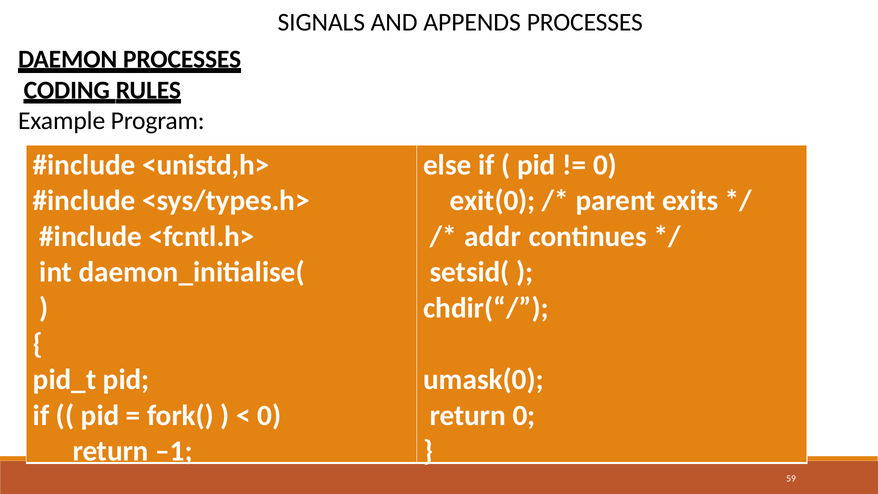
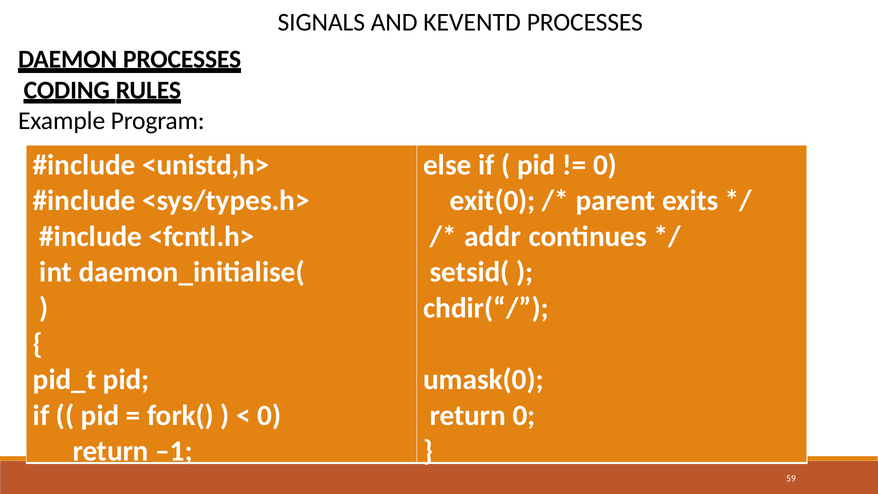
APPENDS: APPENDS -> KEVENTD (472, 22)
